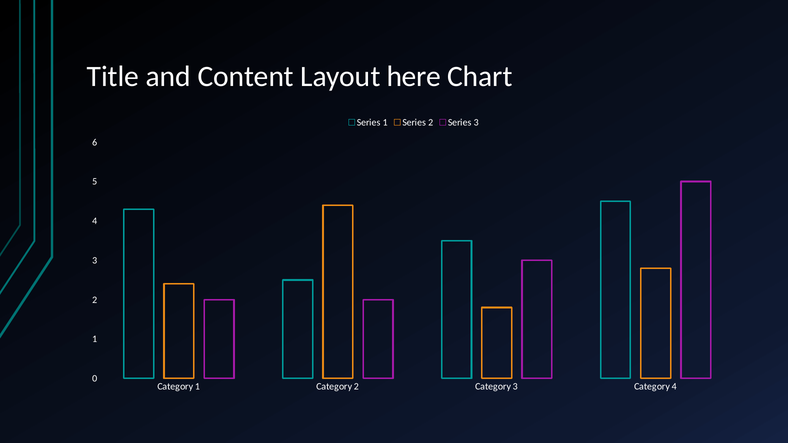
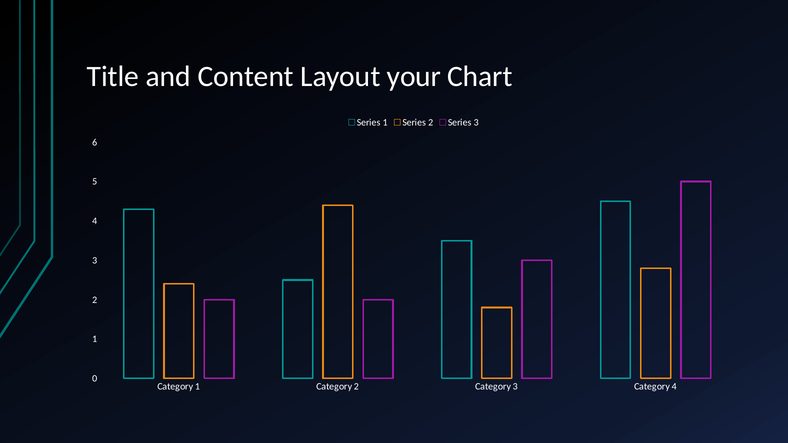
here: here -> your (414, 77)
